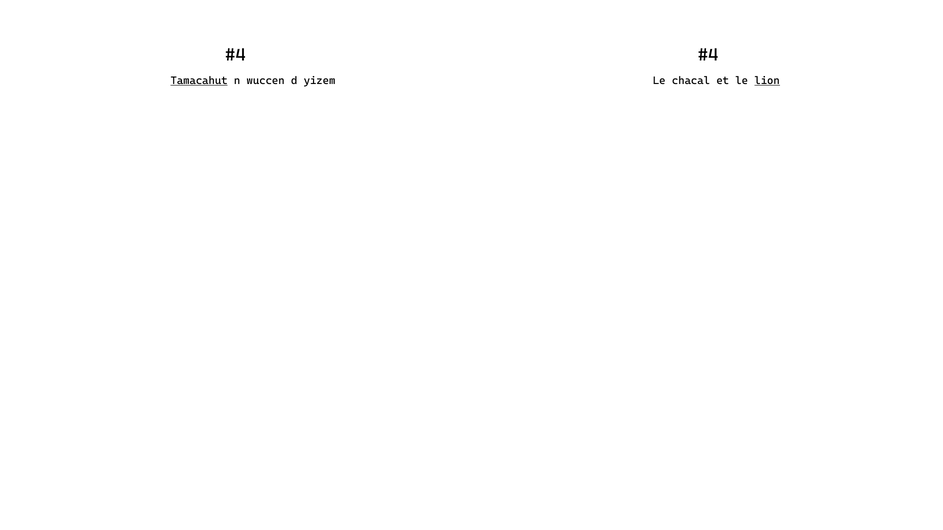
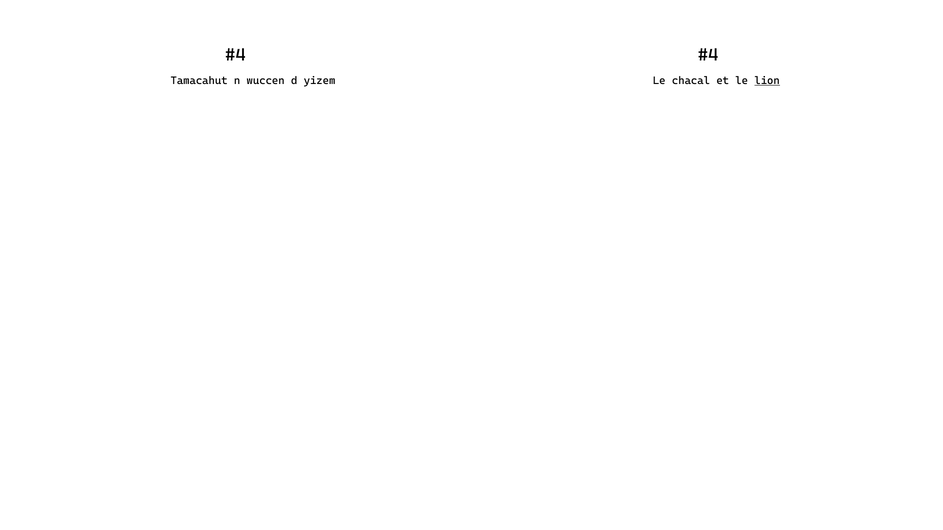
Tamacahut underline: present -> none (199, 81)
